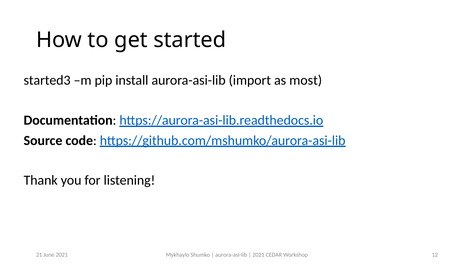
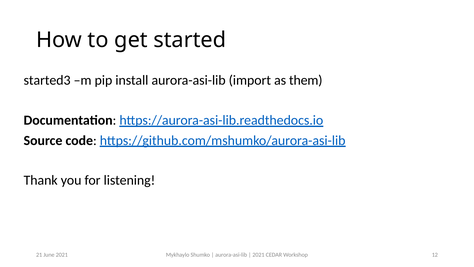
most: most -> them (306, 80)
